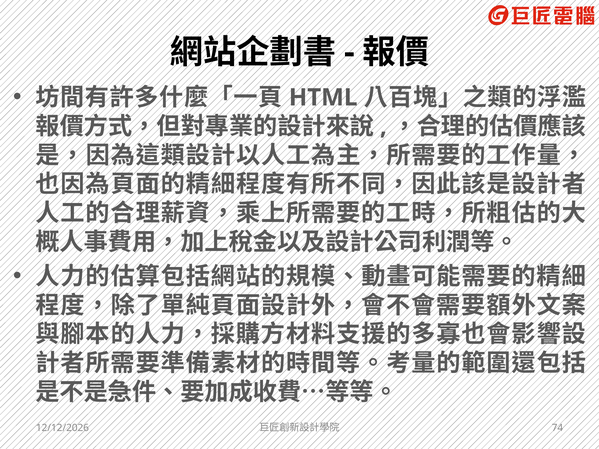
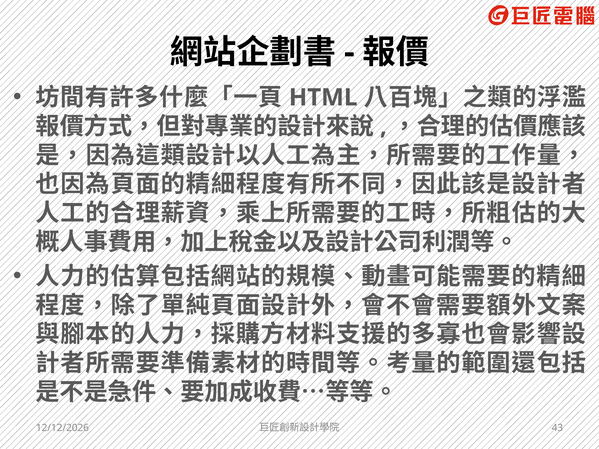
74: 74 -> 43 (557, 428)
